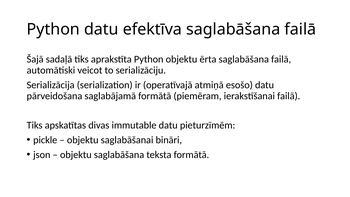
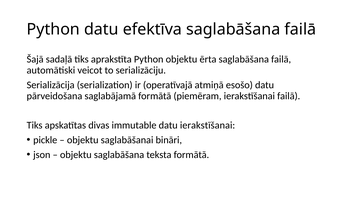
datu pieturzīmēm: pieturzīmēm -> ierakstīšanai (208, 125)
